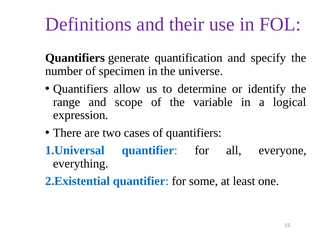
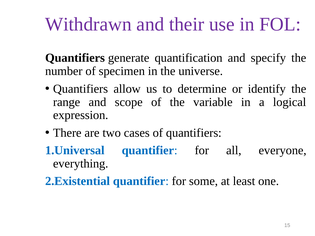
Definitions: Definitions -> Withdrawn (88, 24)
